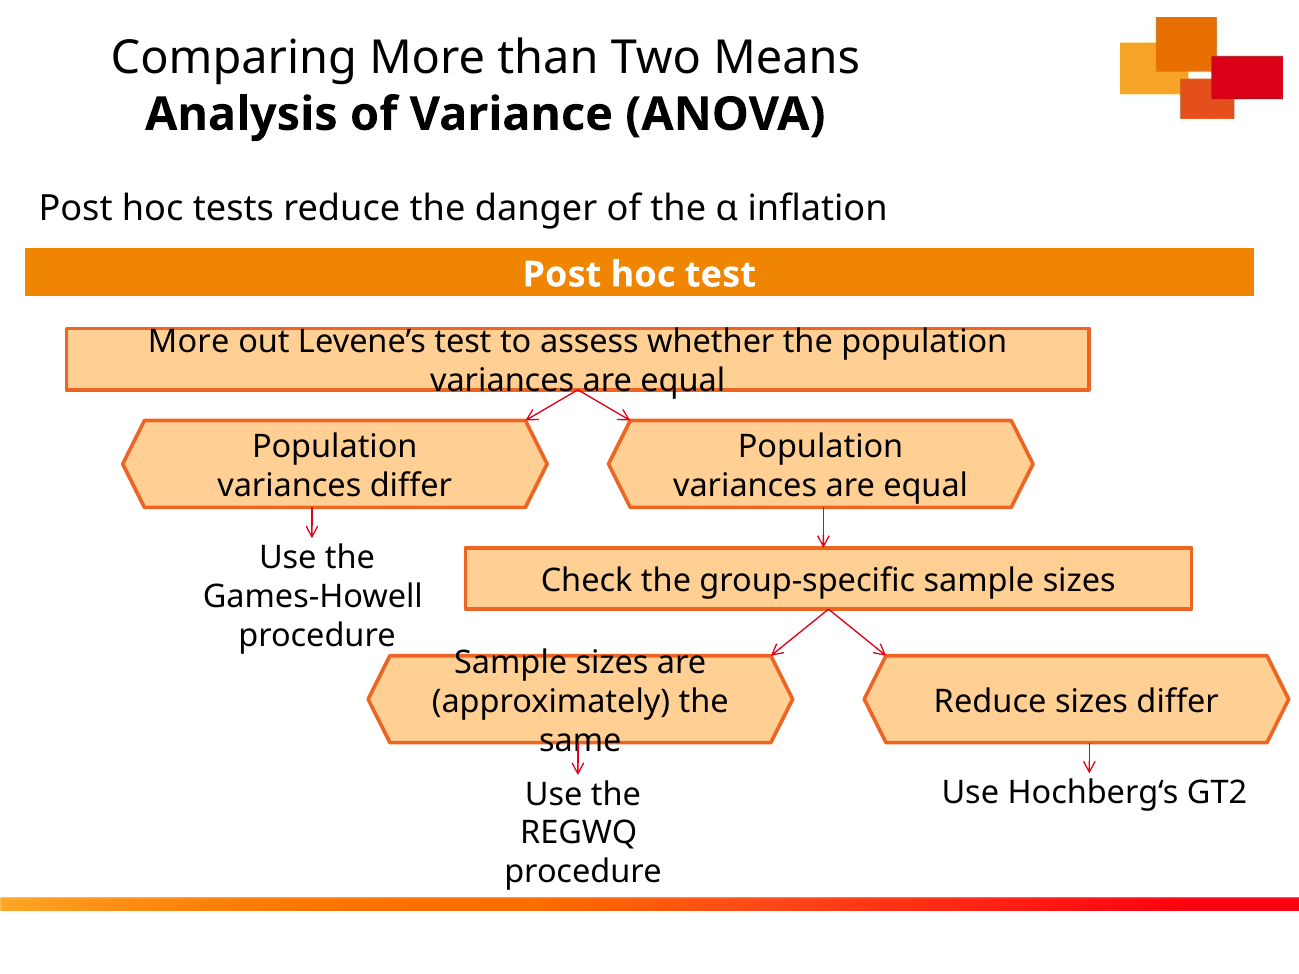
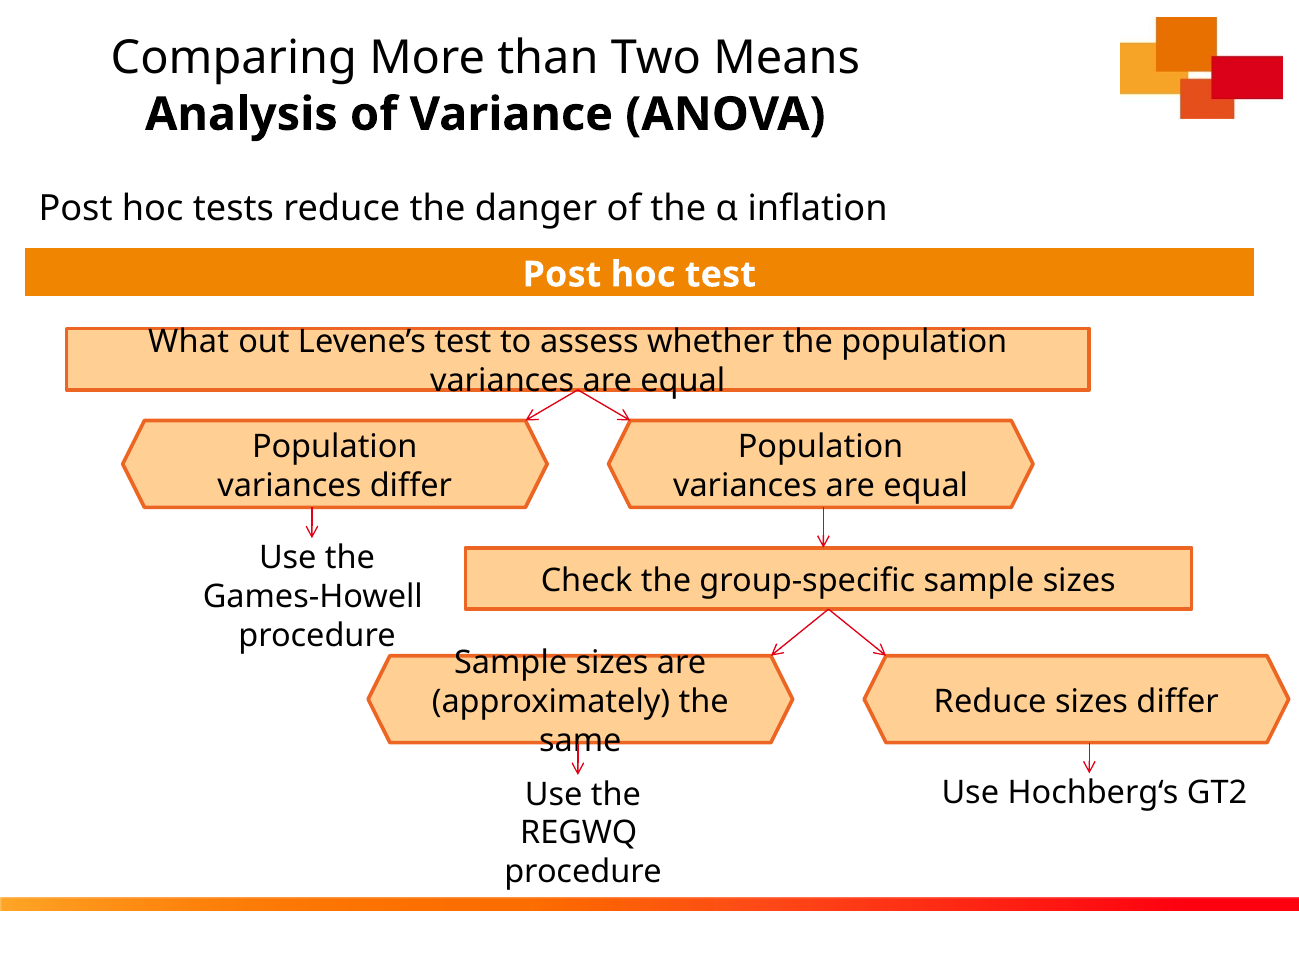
More: More -> What (189, 342)
